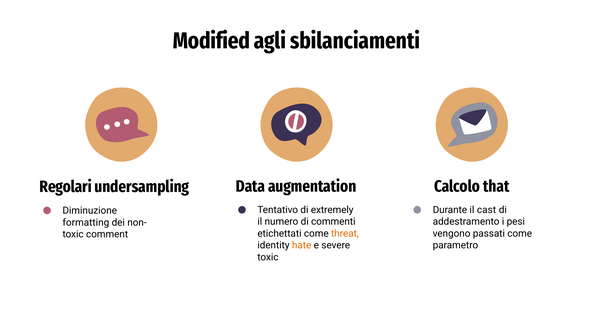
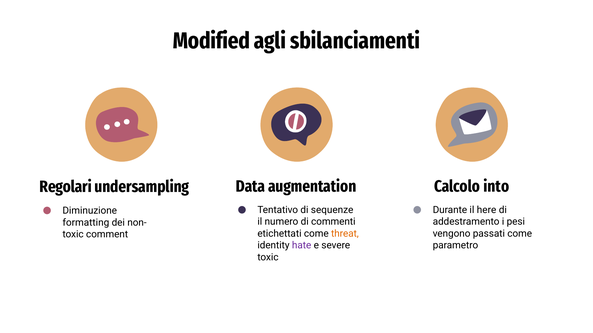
that: that -> into (496, 187)
extremely: extremely -> sequenze (332, 210)
cast: cast -> here (487, 210)
hate colour: orange -> purple (302, 246)
